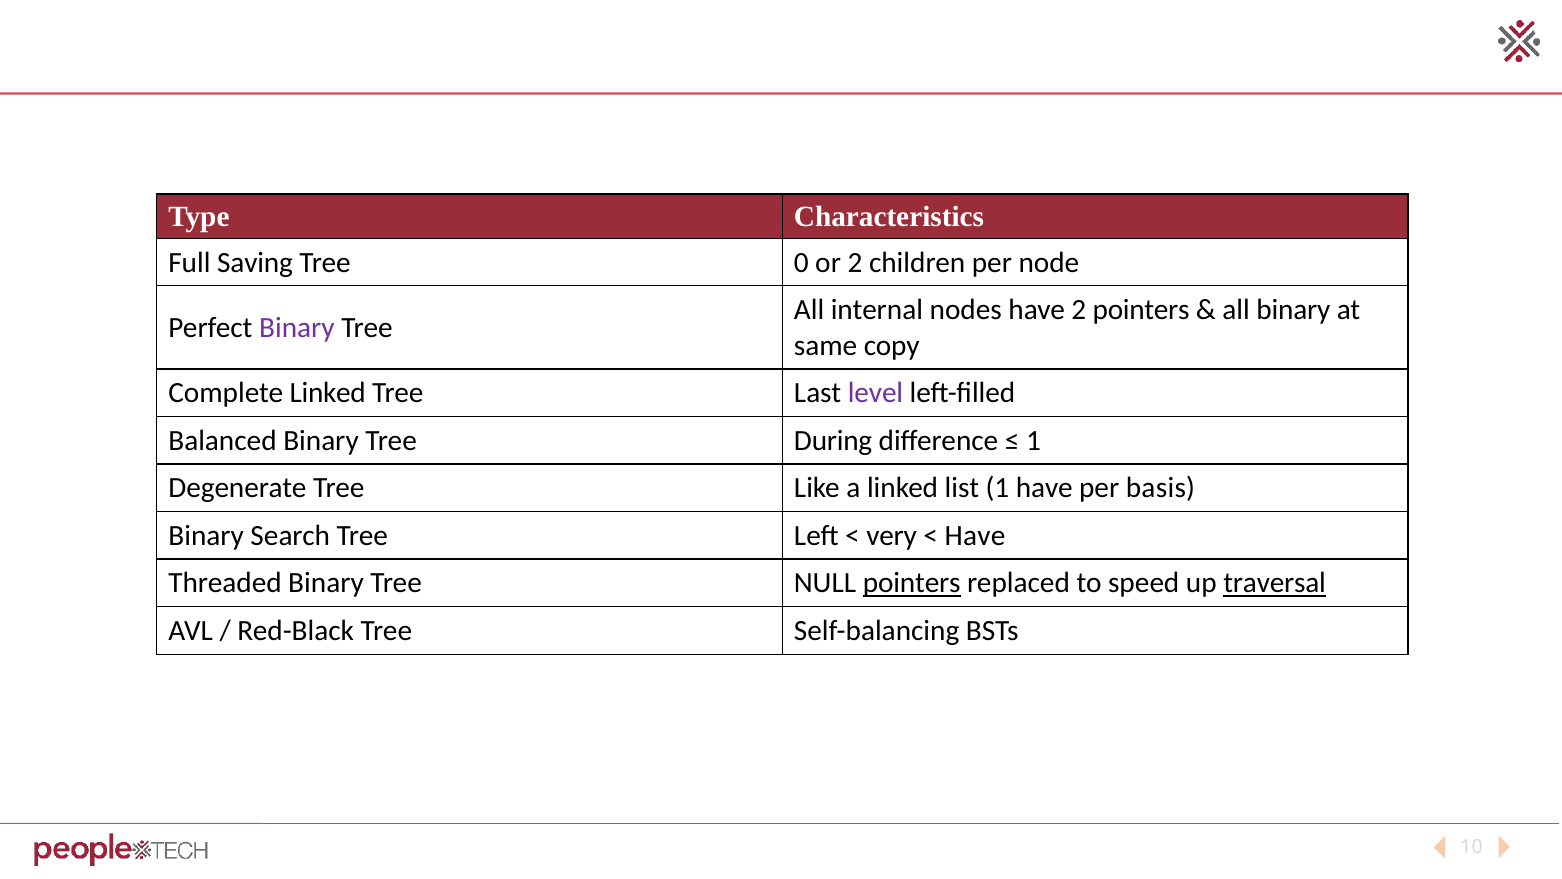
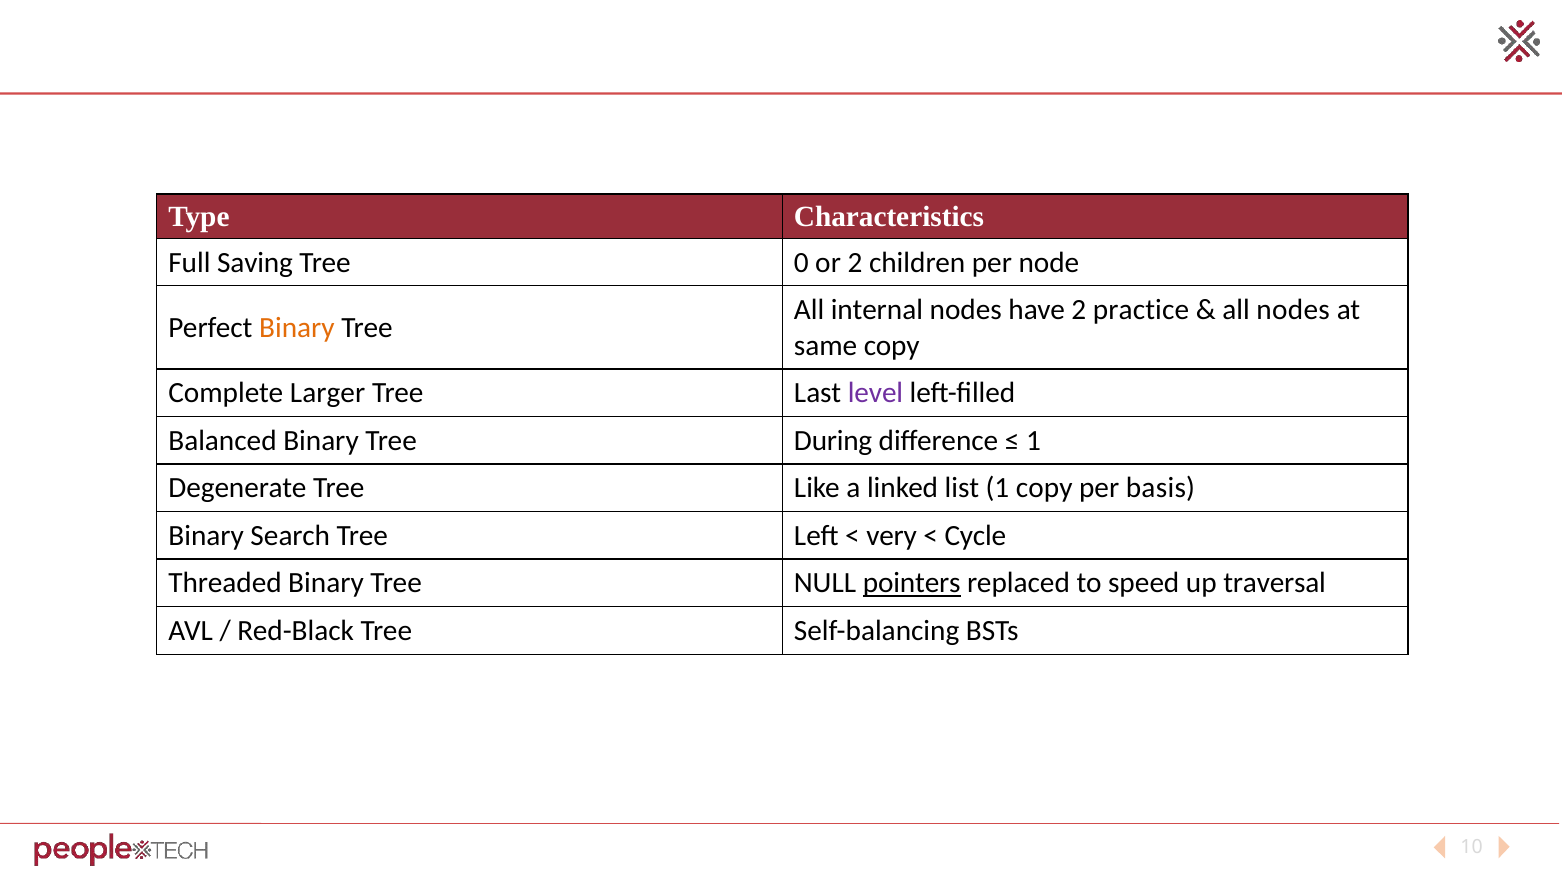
2 pointers: pointers -> practice (1141, 310)
all binary: binary -> nodes (1293, 310)
Binary colour: purple -> orange (297, 328)
Complete Linked: Linked -> Larger (328, 393)
1 have: have -> copy (1044, 488)
Have: Have -> Cycle (975, 535)
traversal underline: present -> none (1275, 583)
